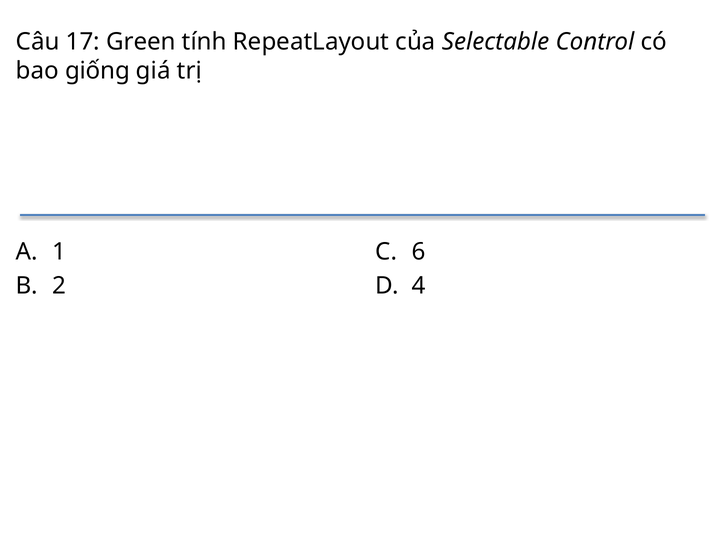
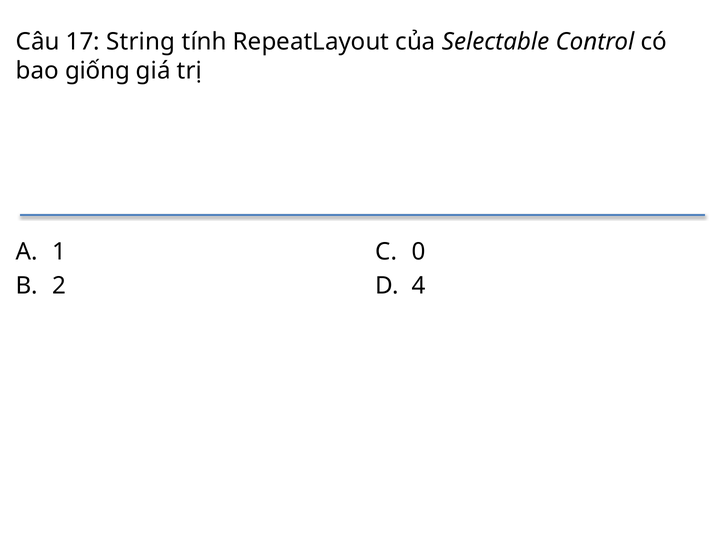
Green: Green -> String (141, 42)
6: 6 -> 0 (419, 252)
